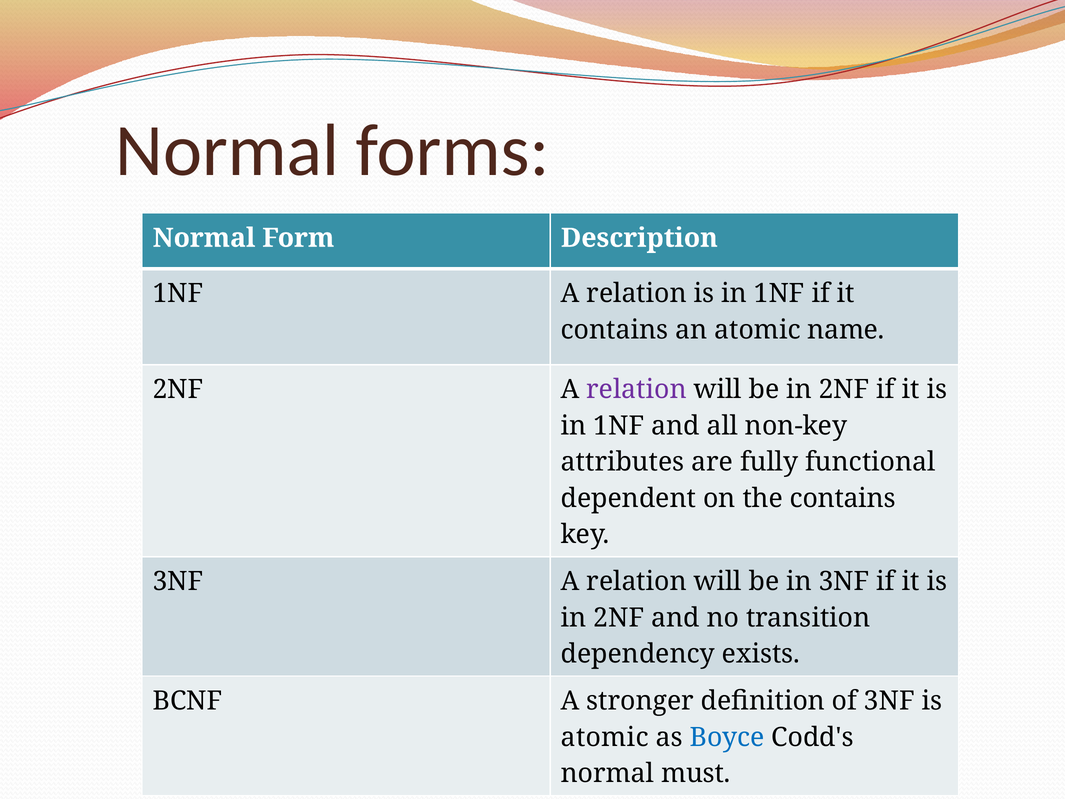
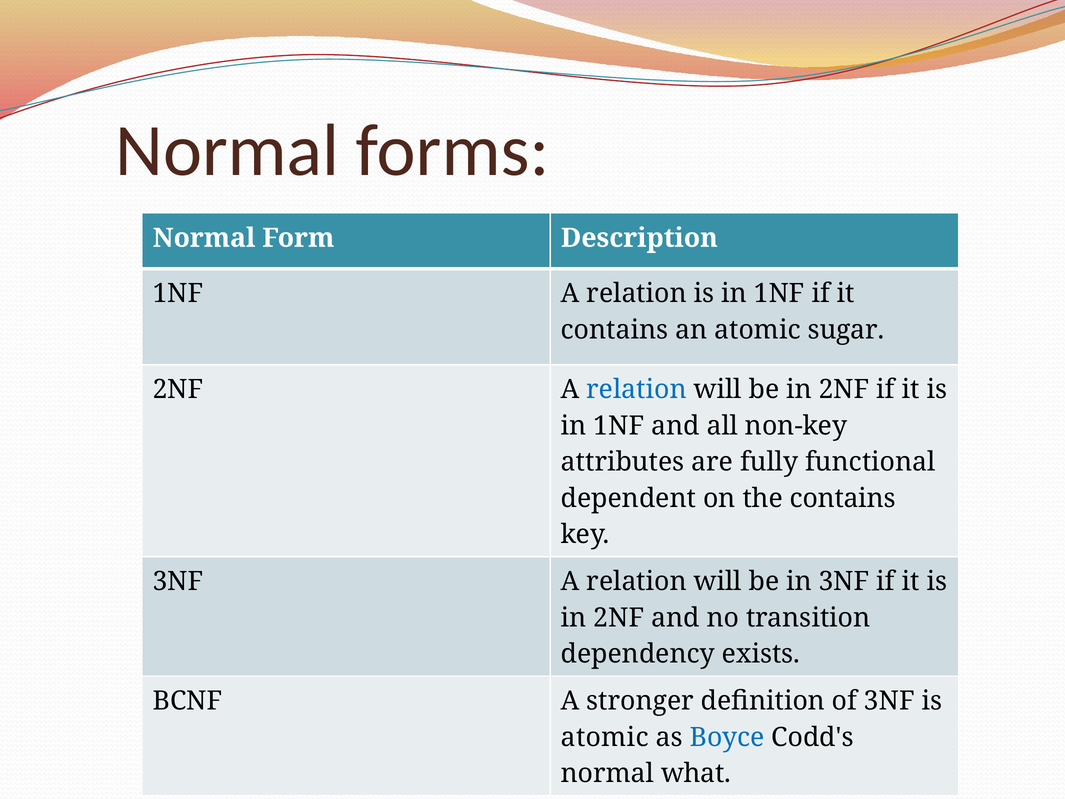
name: name -> sugar (846, 330)
relation colour: purple -> blue (637, 390)
must: must -> what (696, 773)
